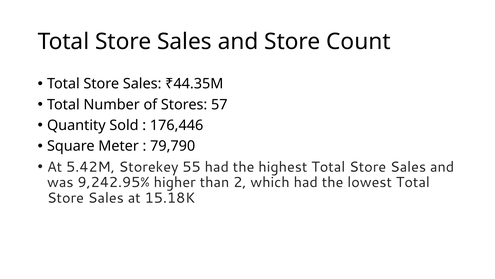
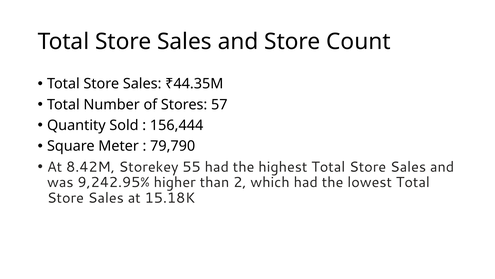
176,446: 176,446 -> 156,444 (177, 125)
5.42M: 5.42M -> 8.42M (90, 167)
